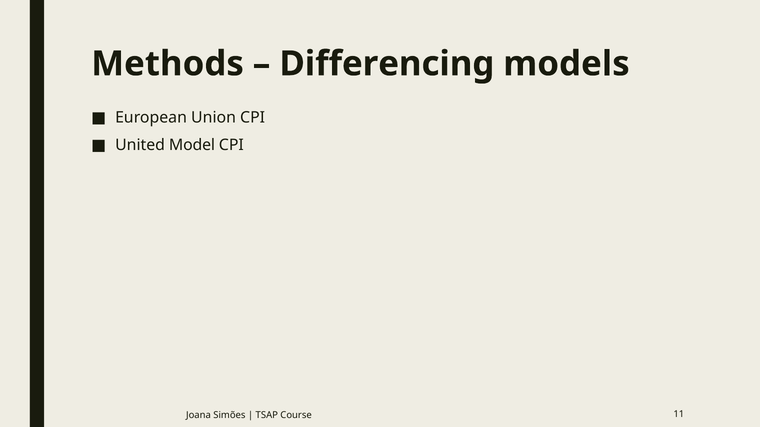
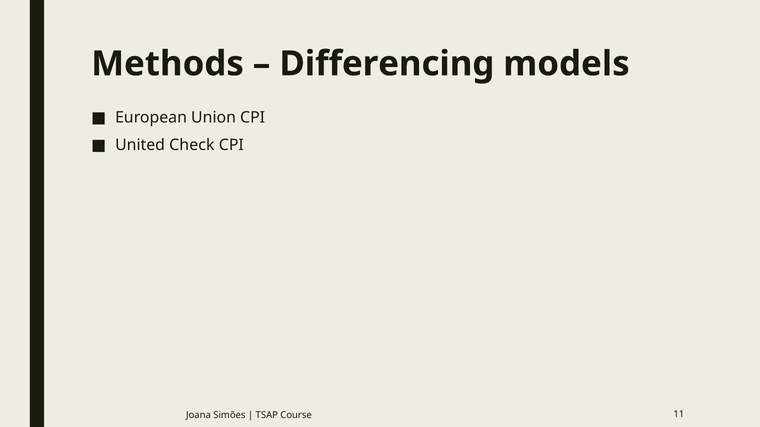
Model: Model -> Check (192, 145)
